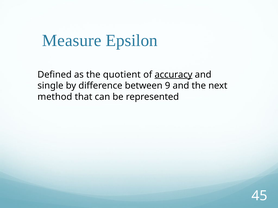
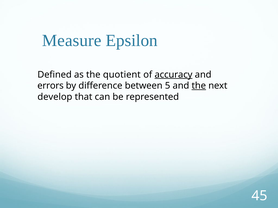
single: single -> errors (51, 86)
9: 9 -> 5 (168, 86)
the underline: none -> present (199, 86)
method: method -> develop (55, 97)
